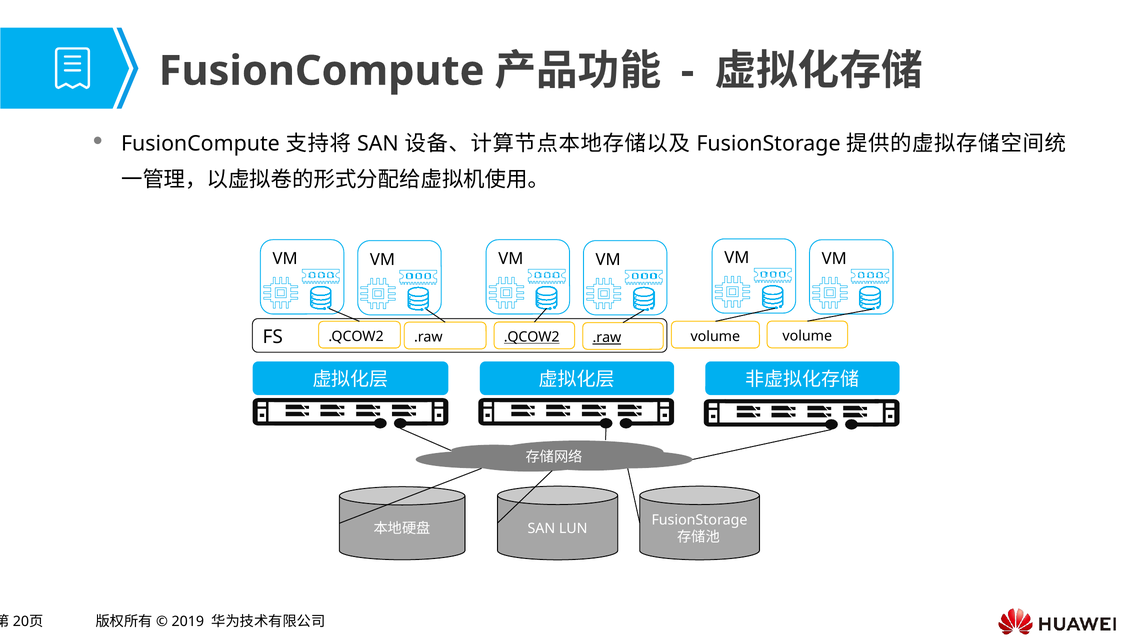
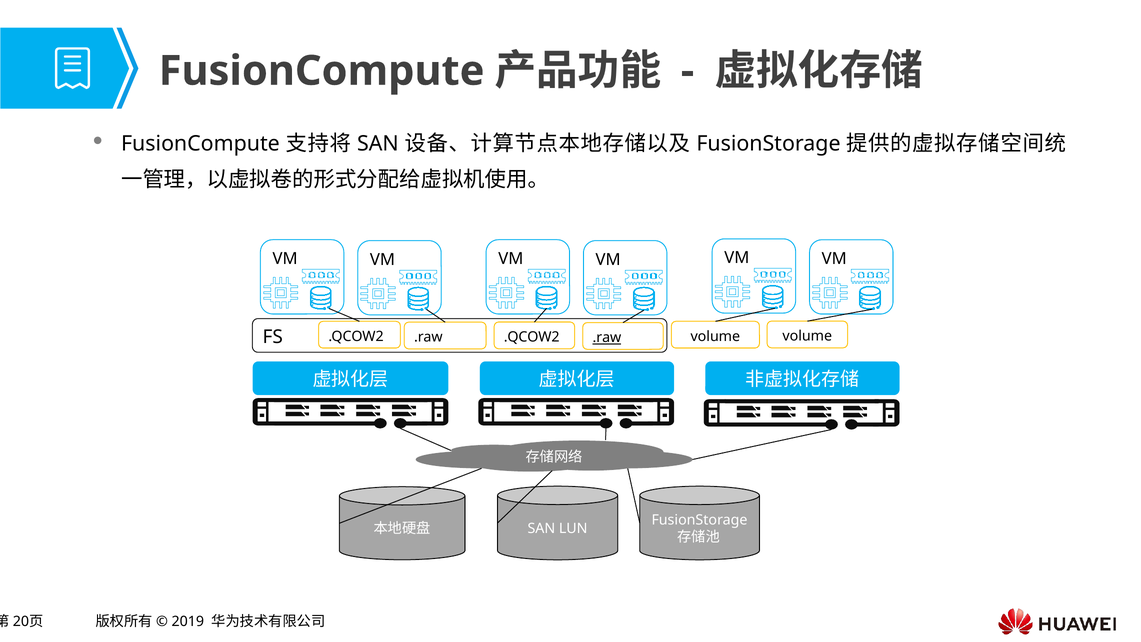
.QCOW2 underline: present -> none (532, 337)
